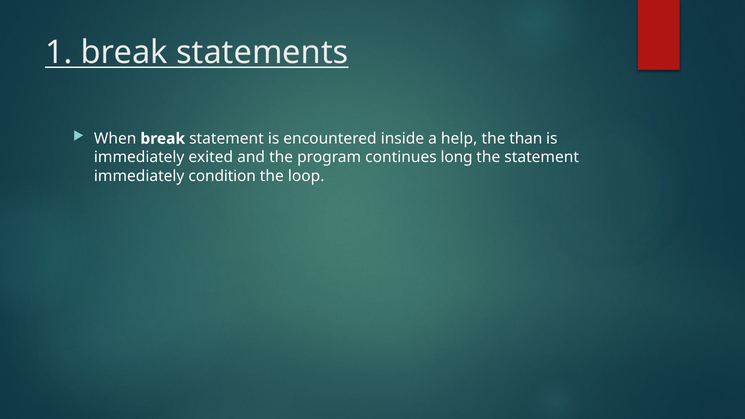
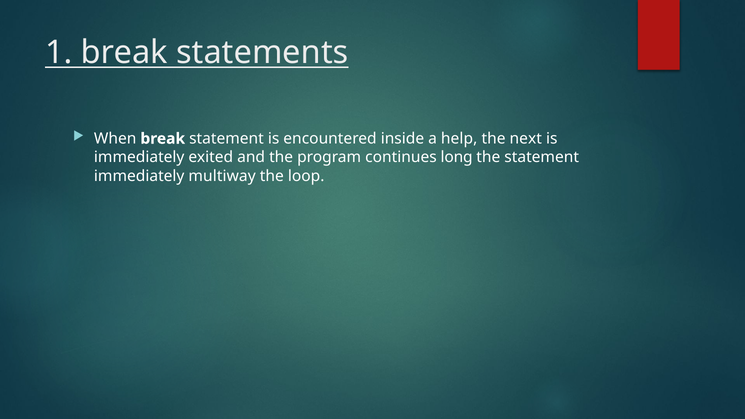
than: than -> next (526, 139)
condition: condition -> multiway (222, 176)
